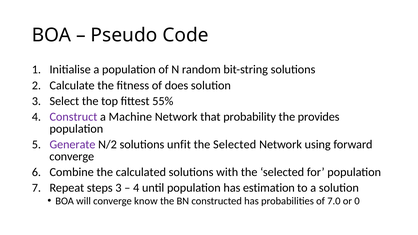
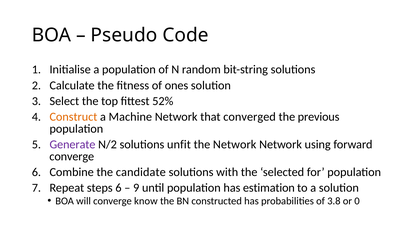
does: does -> ones (176, 85)
55%: 55% -> 52% (163, 101)
Construct colour: purple -> orange (73, 117)
probability: probability -> converged (250, 117)
provides: provides -> previous (319, 117)
Selected: Selected -> Network (235, 145)
calculated: calculated -> candidate (141, 172)
steps 3: 3 -> 6 (118, 188)
4: 4 -> 9 (136, 188)
7.0: 7.0 -> 3.8 (334, 201)
